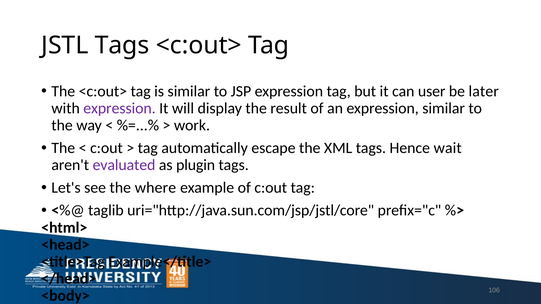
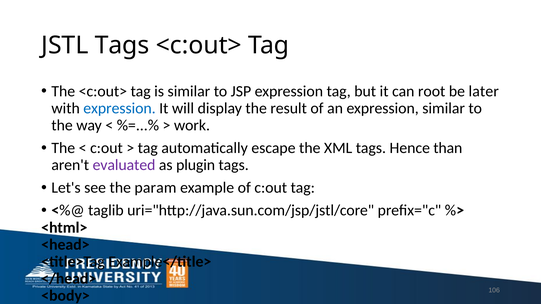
user: user -> root (432, 91)
expression colour: purple -> blue (120, 109)
wait: wait -> than (448, 148)
where: where -> param (155, 188)
